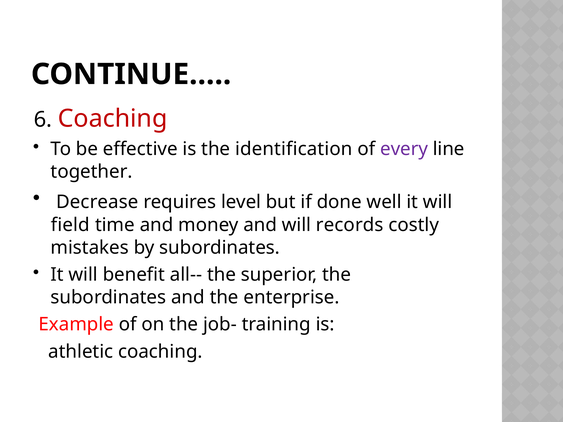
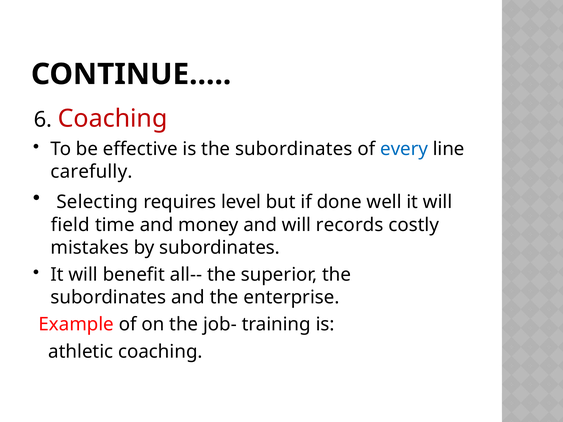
is the identification: identification -> subordinates (294, 149)
every colour: purple -> blue (404, 149)
together: together -> carefully (92, 172)
Decrease: Decrease -> Selecting (97, 202)
